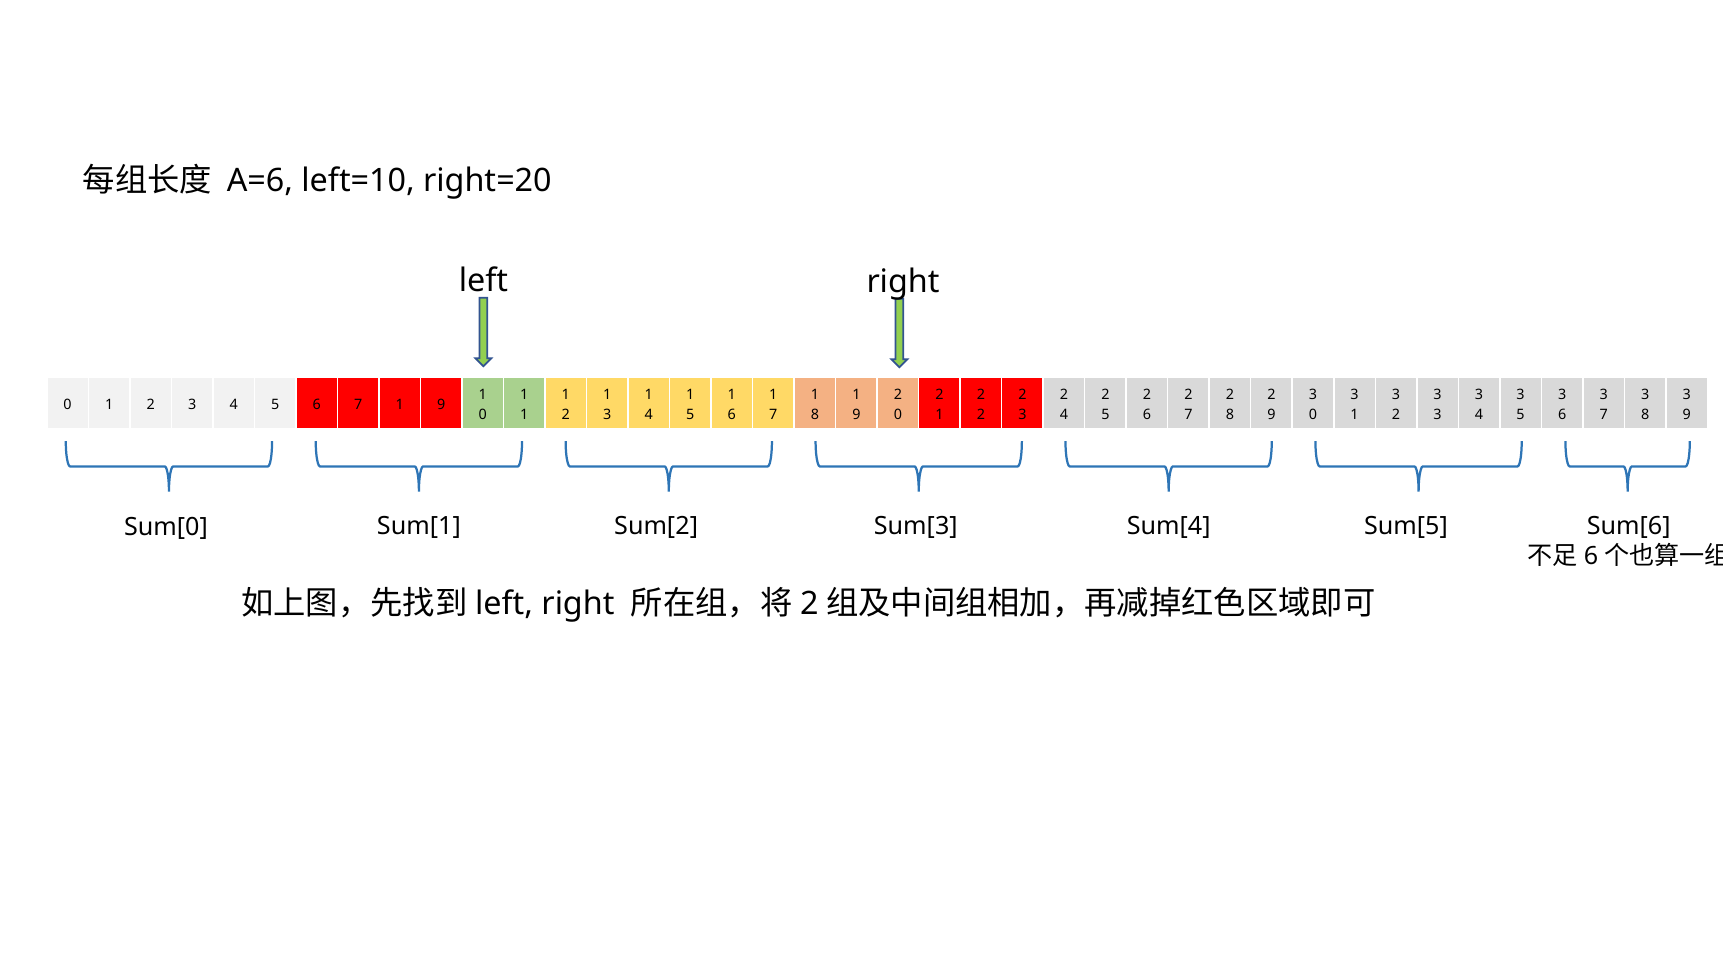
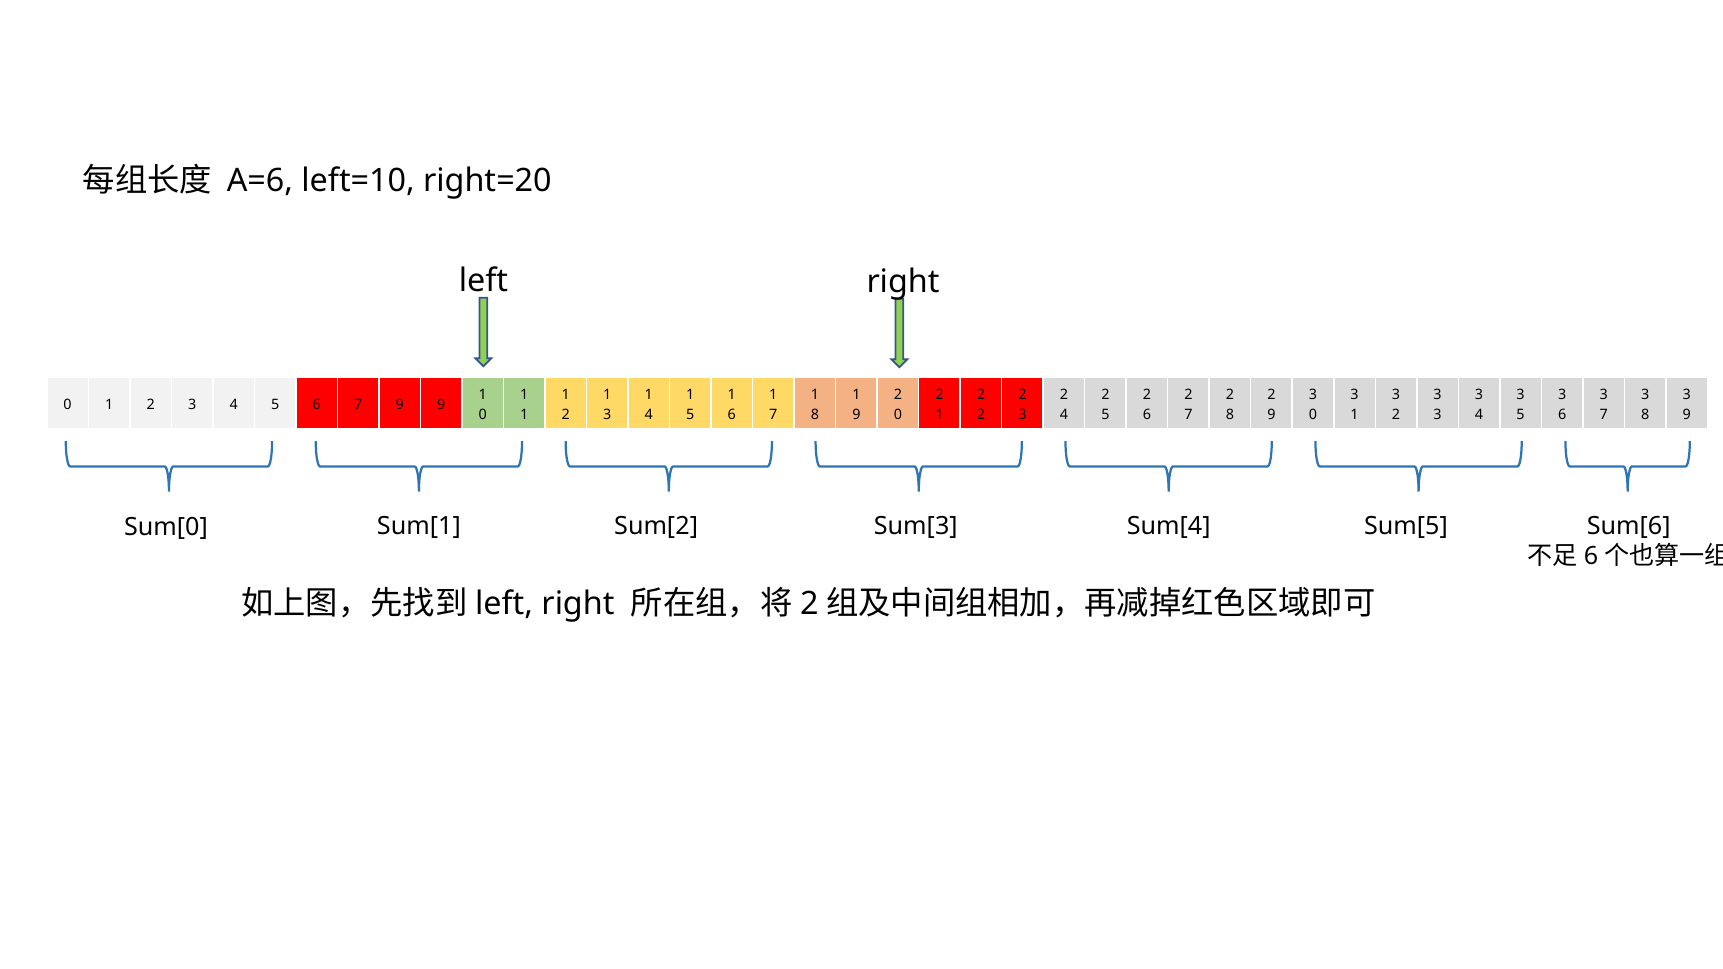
6 7 1: 1 -> 9 (400, 405)
